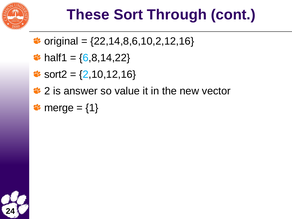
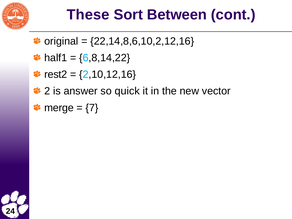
Through: Through -> Between (177, 15)
sort2: sort2 -> rest2 (56, 74)
value: value -> quick (127, 91)
1: 1 -> 7 (92, 108)
